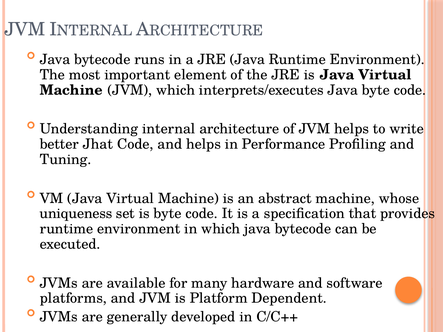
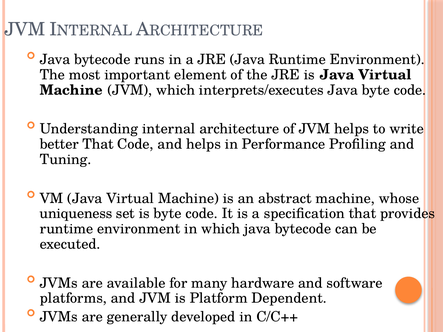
better Jhat: Jhat -> That (98, 144)
